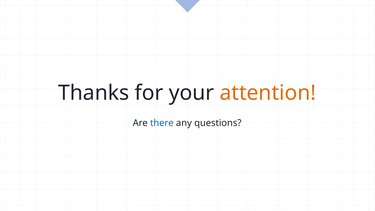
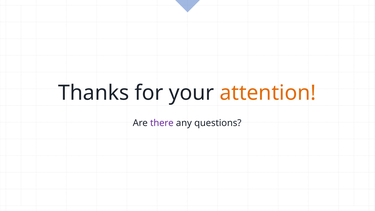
there colour: blue -> purple (162, 123)
